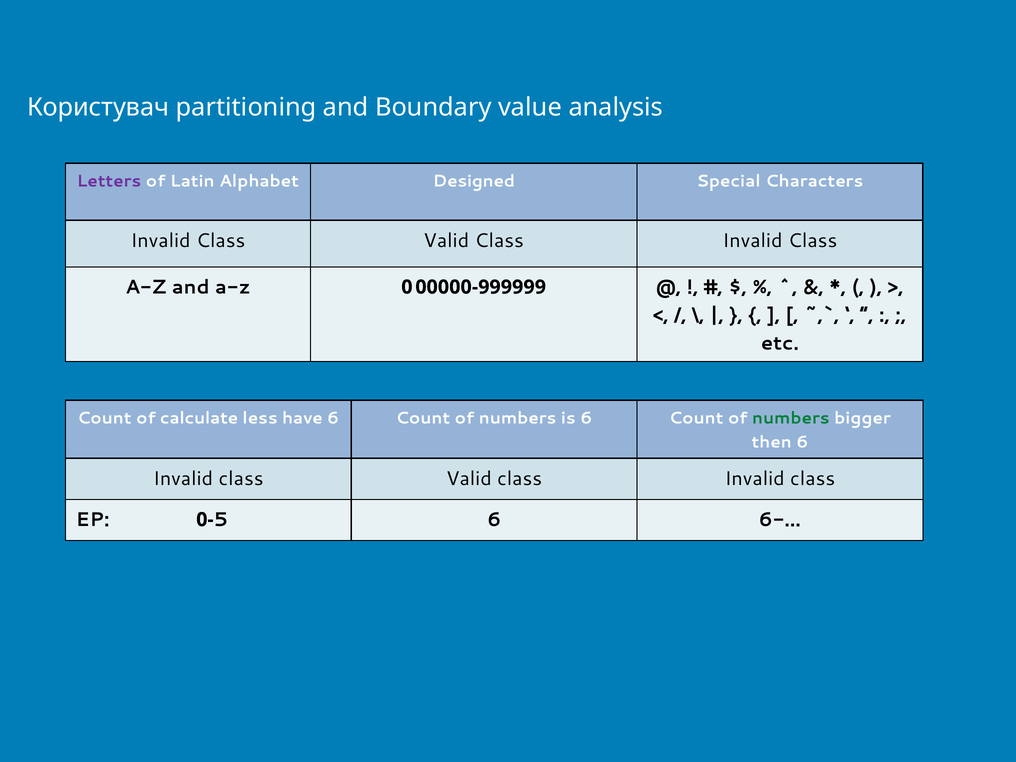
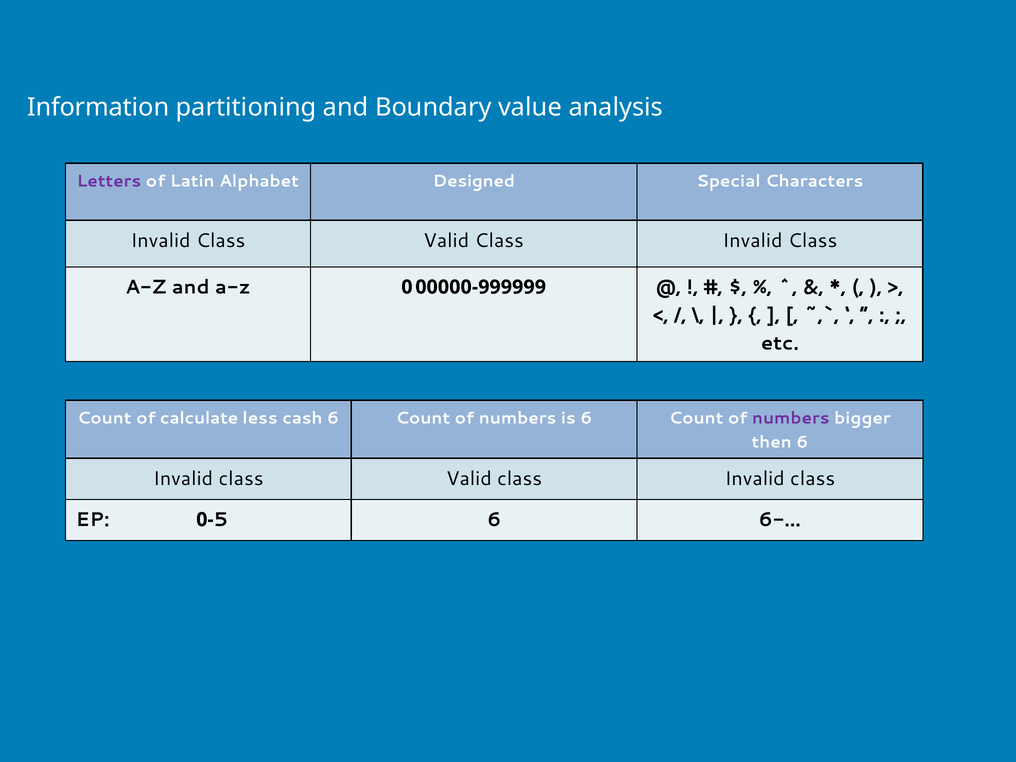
Користувач: Користувач -> Information (98, 108)
have: have -> cash (302, 418)
numbers colour: green -> purple (791, 418)
